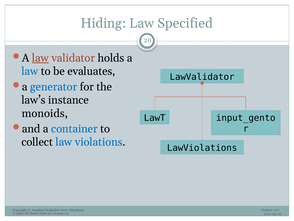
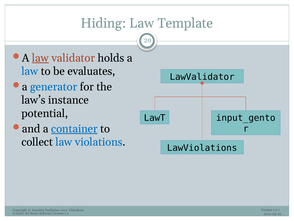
Specified: Specified -> Template (185, 23)
monoids: monoids -> potential (45, 113)
container underline: none -> present (74, 129)
